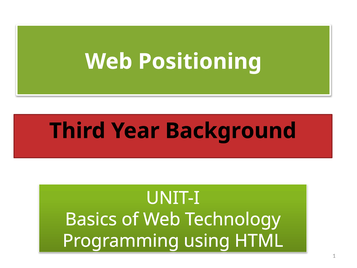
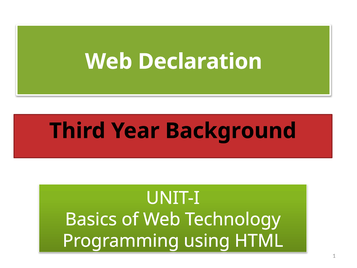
Positioning: Positioning -> Declaration (200, 61)
